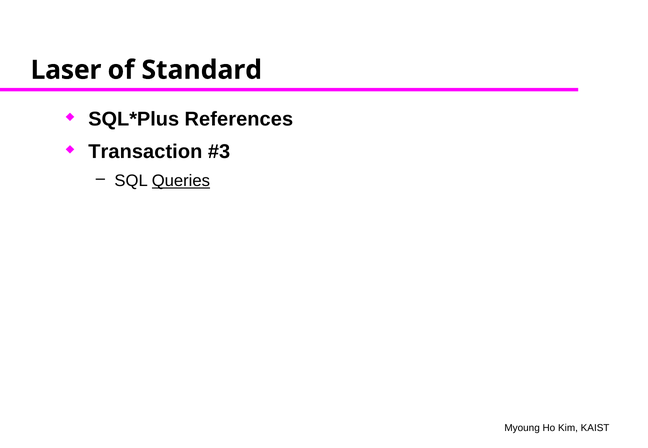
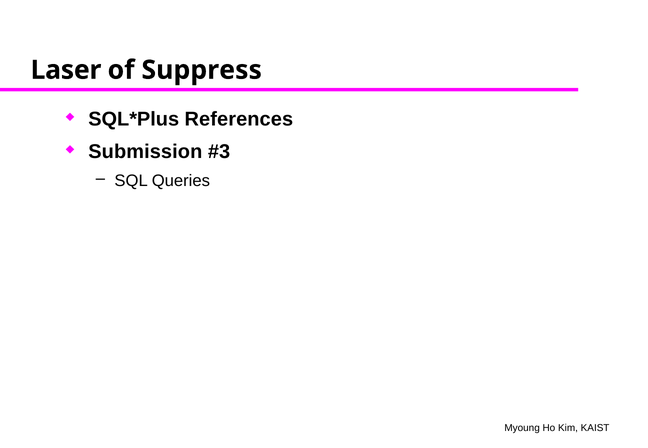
Standard: Standard -> Suppress (202, 70)
Transaction: Transaction -> Submission (145, 152)
Queries underline: present -> none (181, 181)
